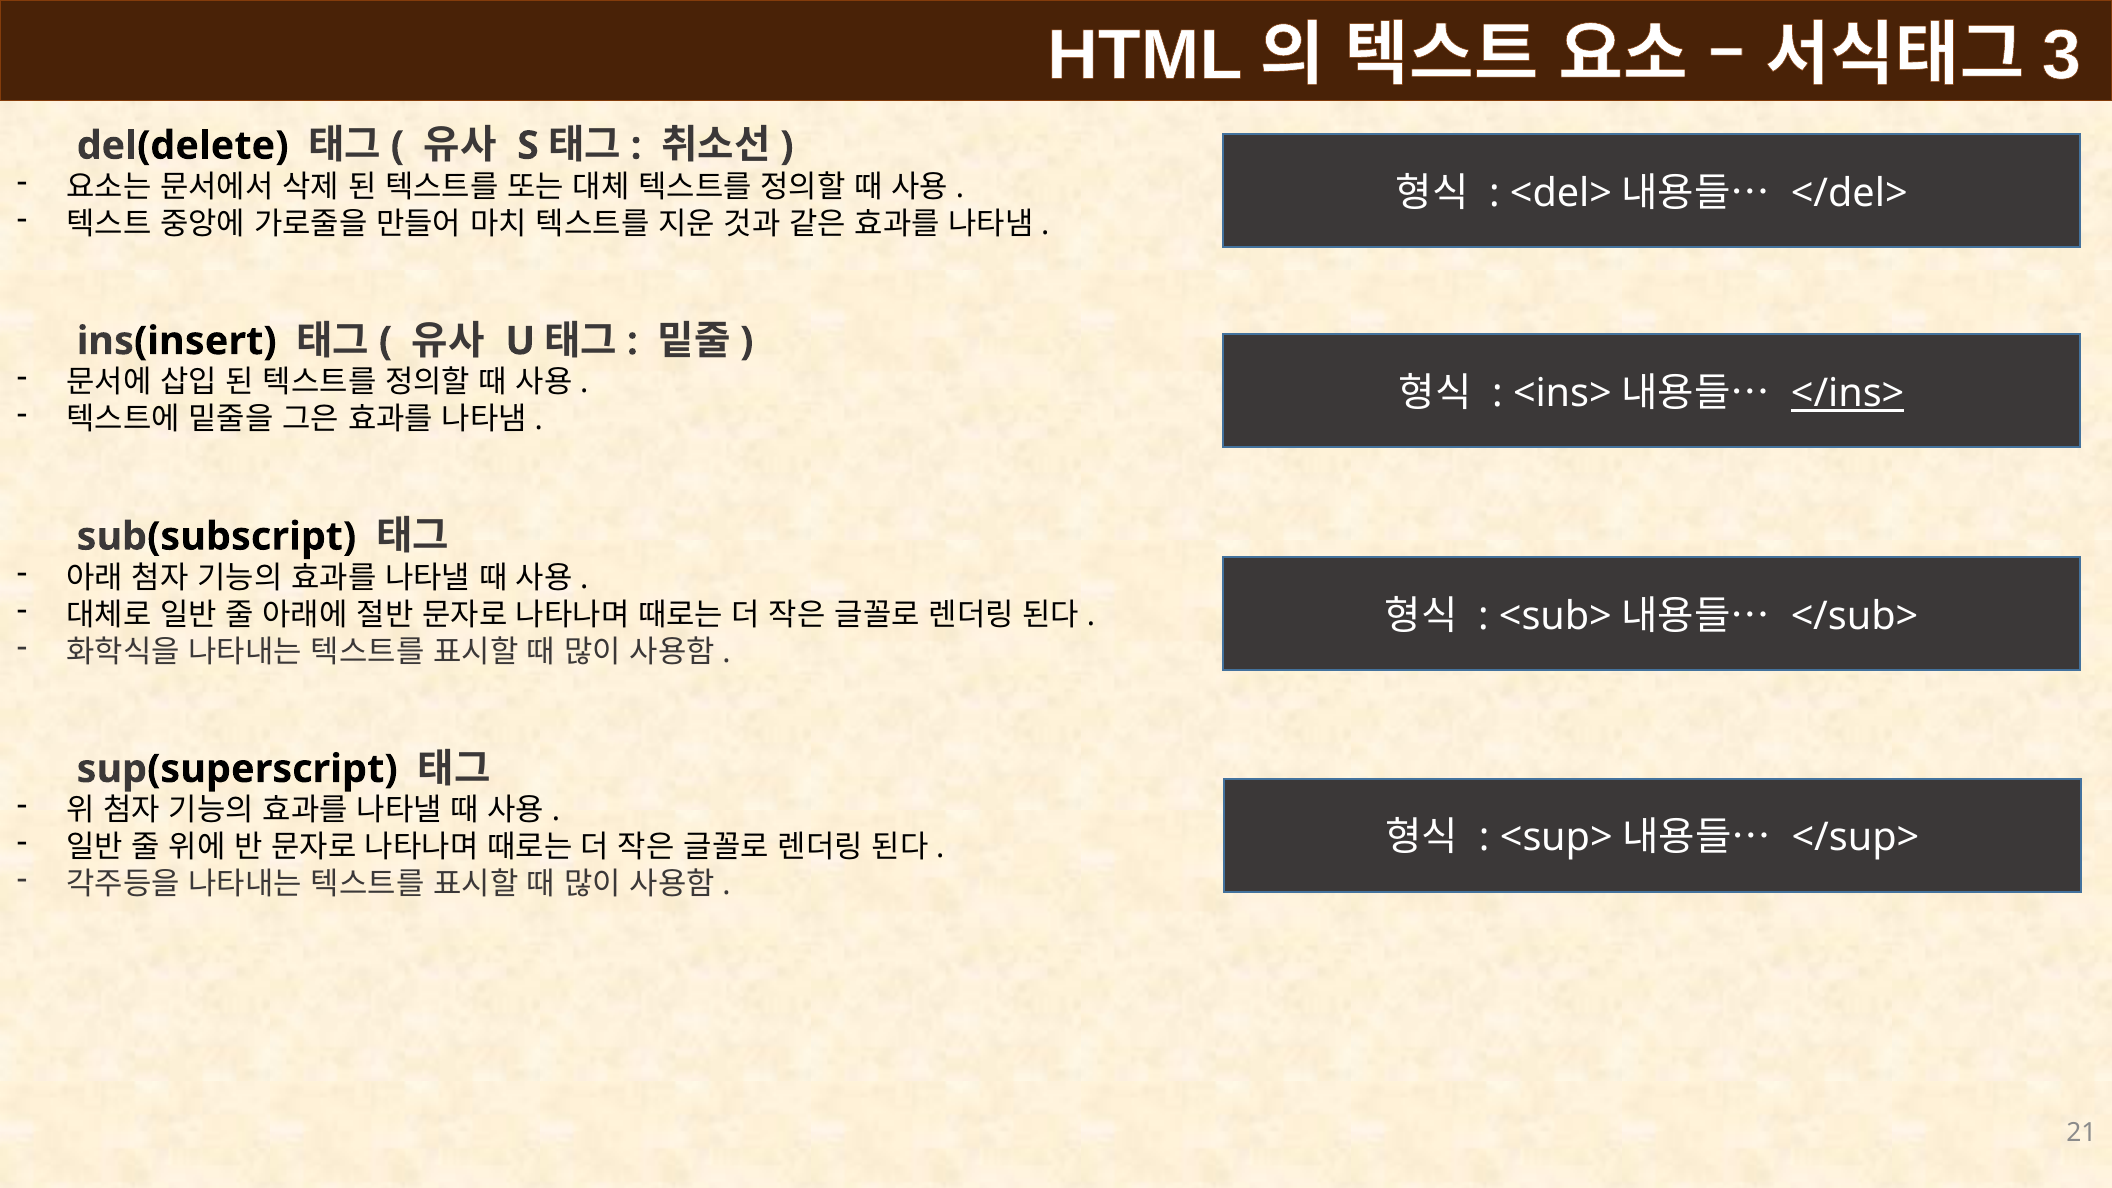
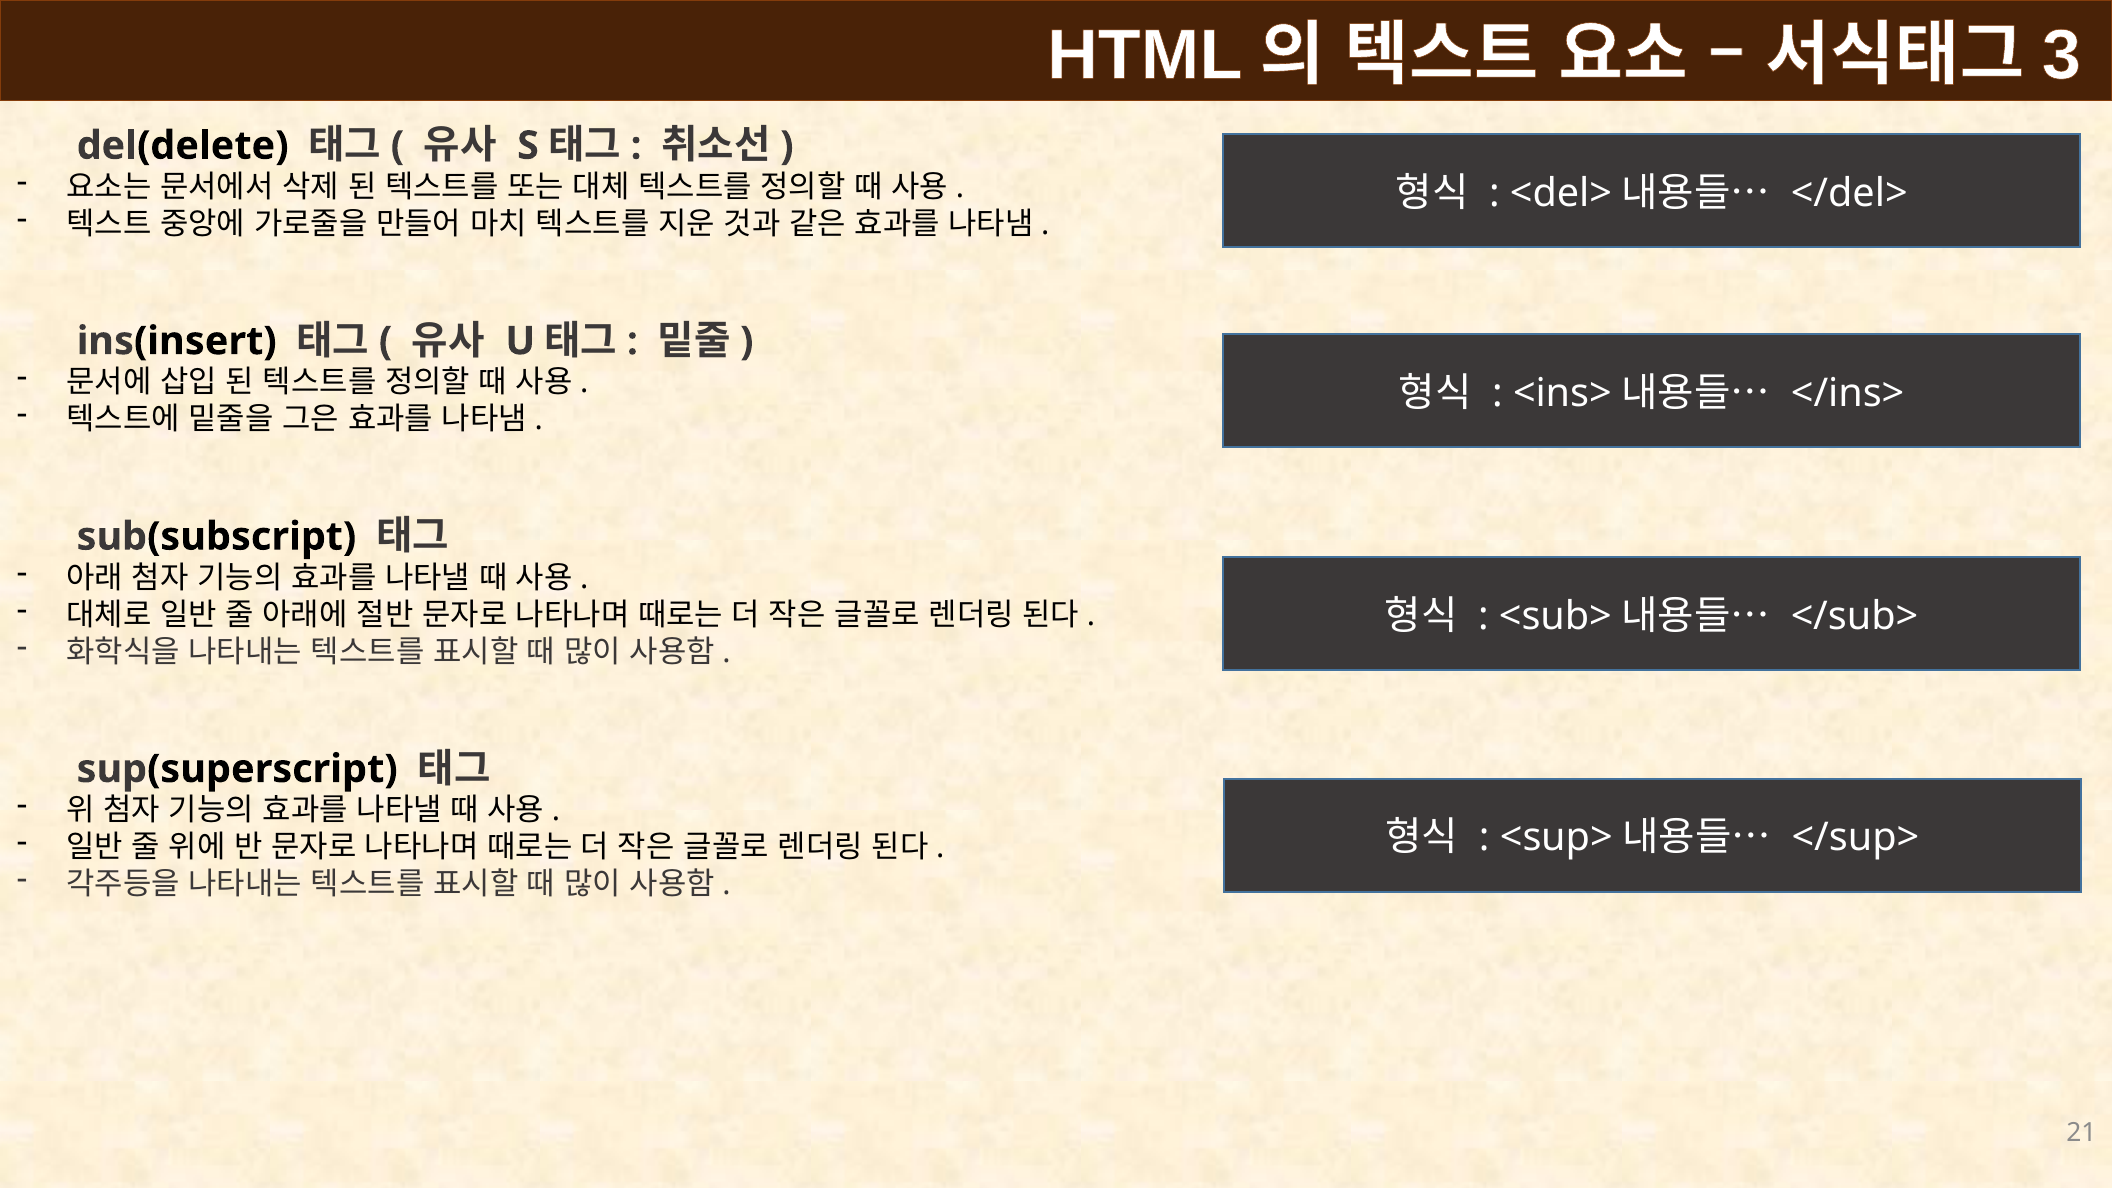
</ins> underline: present -> none (1848, 393)
